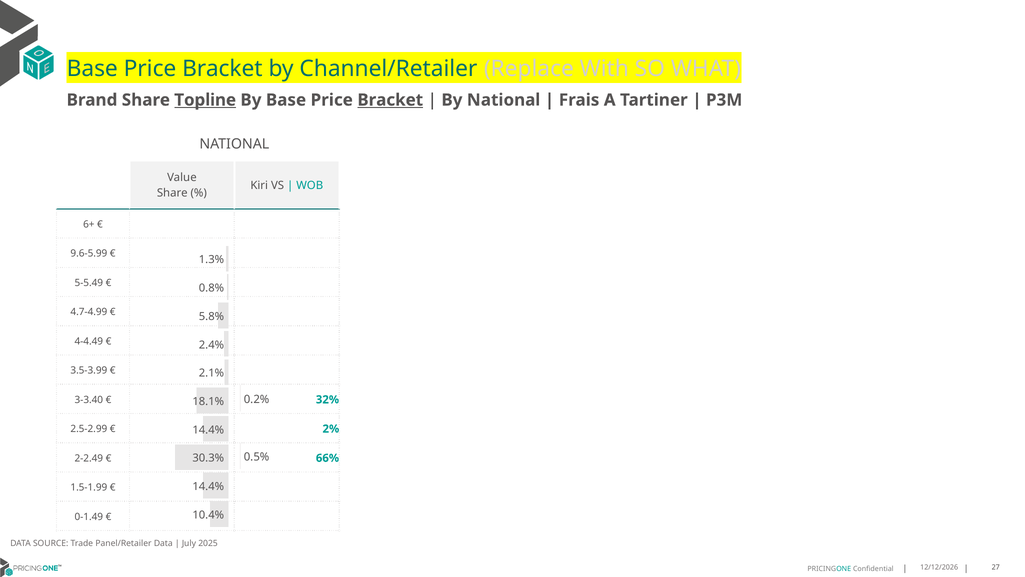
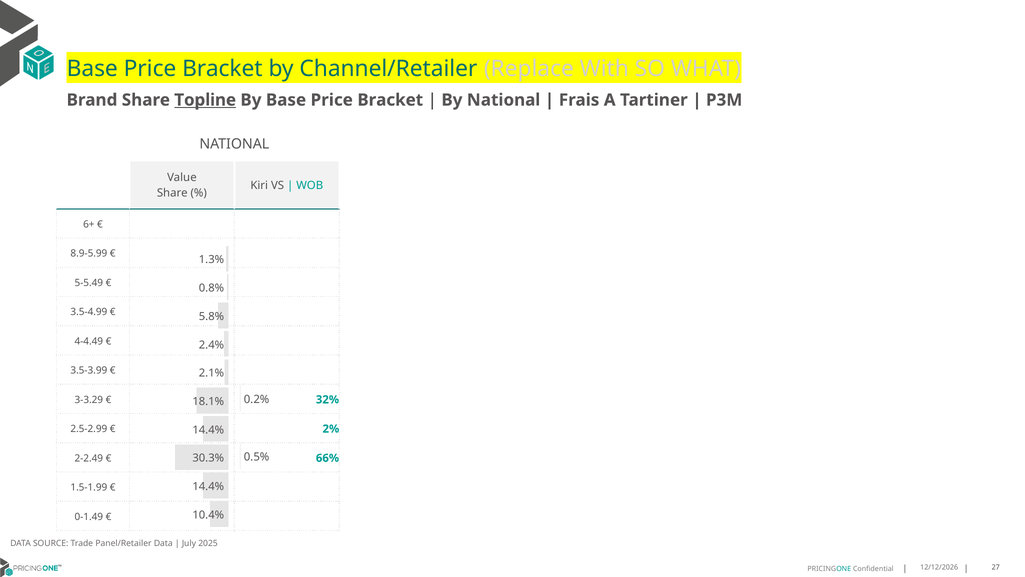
Bracket underline: present -> none (390, 100)
9.6-5.99: 9.6-5.99 -> 8.9-5.99 (89, 253)
4.7-4.99: 4.7-4.99 -> 3.5-4.99 (89, 312)
3-3.40: 3-3.40 -> 3-3.29 (89, 400)
